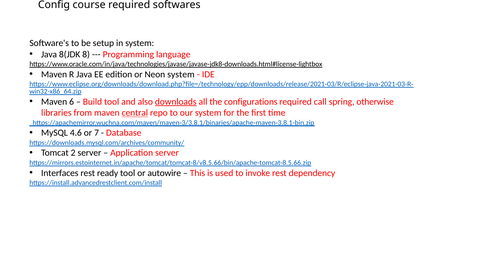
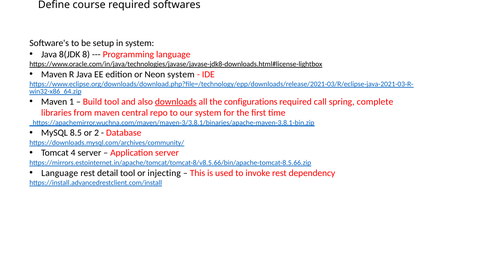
Config: Config -> Define (54, 5)
6: 6 -> 1 (72, 102)
otherwise: otherwise -> complete (375, 102)
central underline: present -> none (135, 113)
4.6: 4.6 -> 8.5 (76, 133)
7: 7 -> 2 (97, 133)
2: 2 -> 4 (73, 153)
Interfaces: Interfaces -> Language (60, 173)
ready: ready -> detail (108, 173)
autowire: autowire -> injecting (164, 173)
